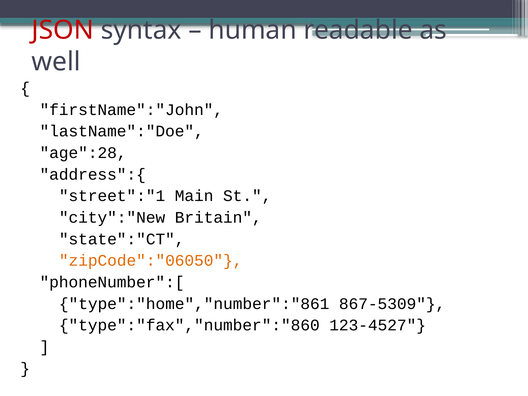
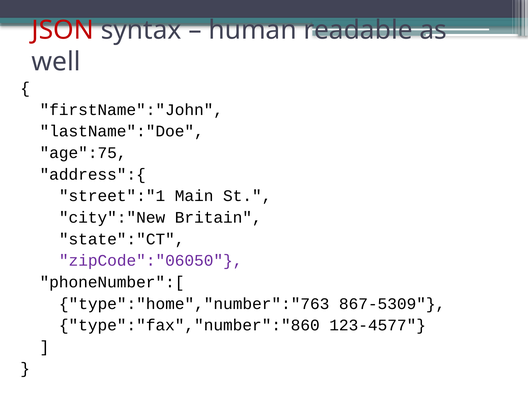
age":28: age":28 -> age":75 (83, 153)
zipCode":"06050 colour: orange -> purple (151, 261)
type":"home","number":"861: type":"home","number":"861 -> type":"home","number":"763 (194, 304)
123-4527: 123-4527 -> 123-4577 (378, 325)
